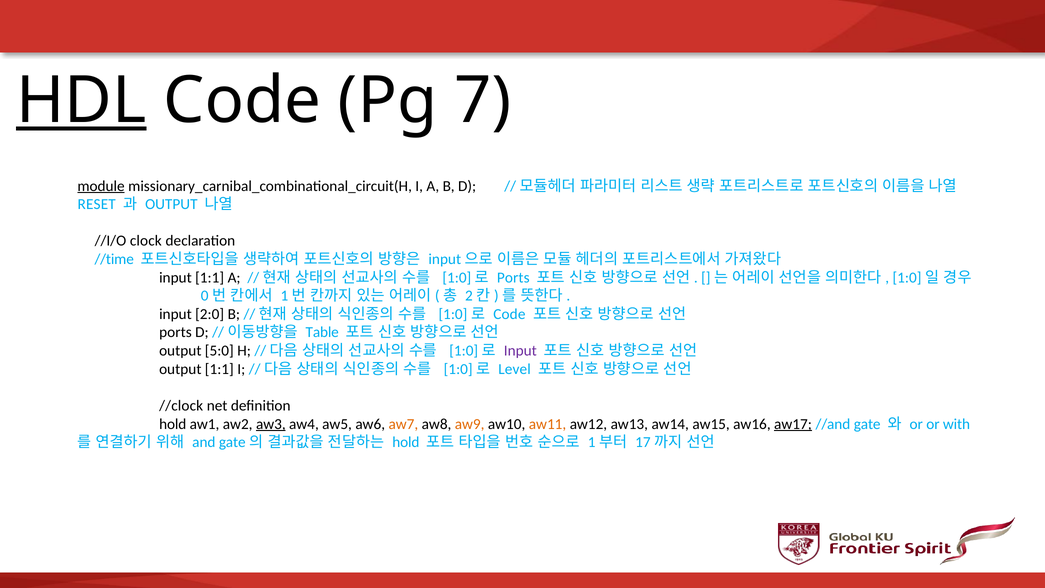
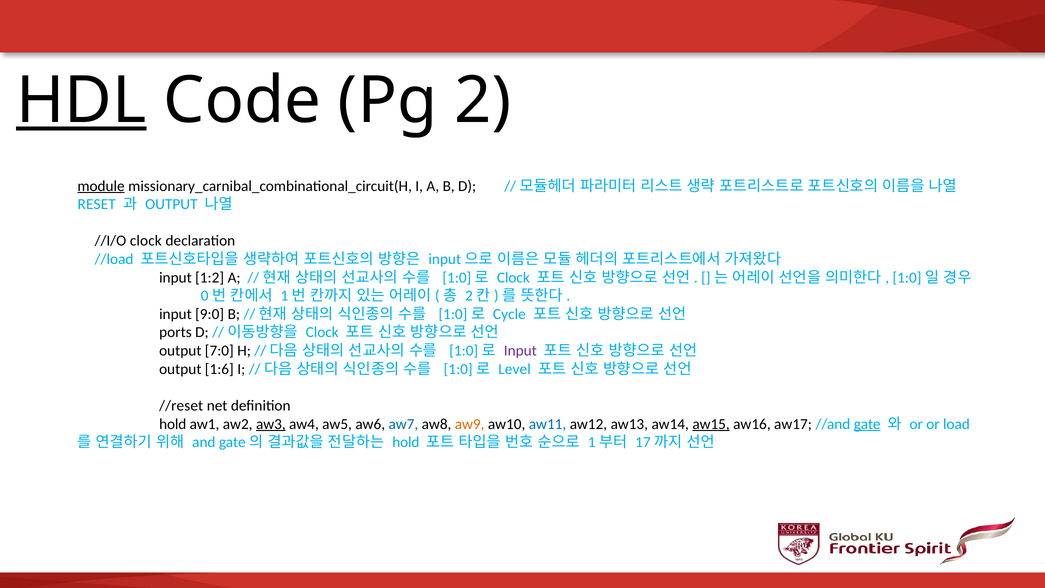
7: 7 -> 2 (483, 100)
//time: //time -> //load (114, 259)
input 1:1: 1:1 -> 1:2 (210, 277)
Ports: Ports -> Clock (513, 277)
2:0: 2:0 -> 9:0 (210, 314)
Code: Code -> Cycle (509, 314)
Table: Table -> Clock (322, 332)
5:0: 5:0 -> 7:0 (219, 351)
output 1:1: 1:1 -> 1:6 (219, 369)
//clock: //clock -> //reset (181, 406)
aw7 colour: orange -> blue (403, 424)
aw11 colour: orange -> blue (548, 424)
aw15 underline: none -> present (711, 424)
aw17 underline: present -> none (793, 424)
gate underline: none -> present (867, 424)
with: with -> load (956, 424)
